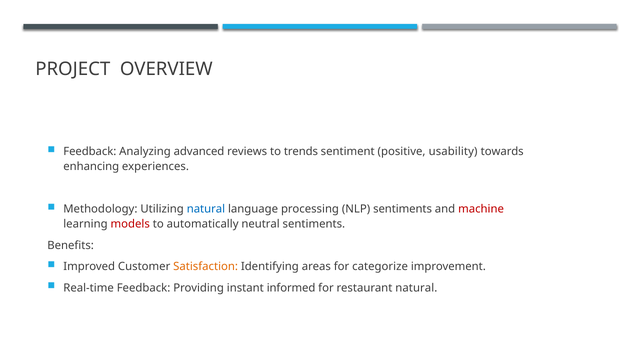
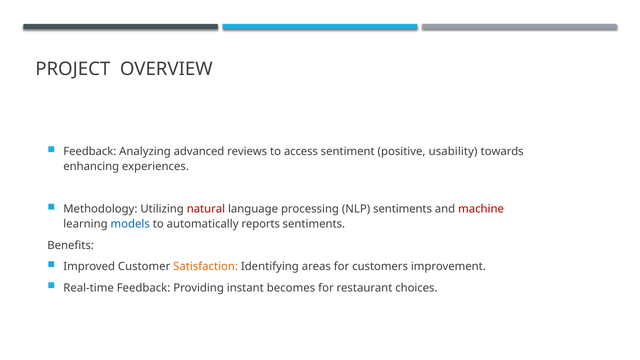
trends: trends -> access (301, 152)
natural colour: blue -> red (206, 209)
models colour: red -> blue (130, 224)
neutral: neutral -> reports (261, 224)
categorize: categorize -> customers (380, 267)
informed: informed -> becomes (291, 288)
restaurant natural: natural -> choices (416, 288)
